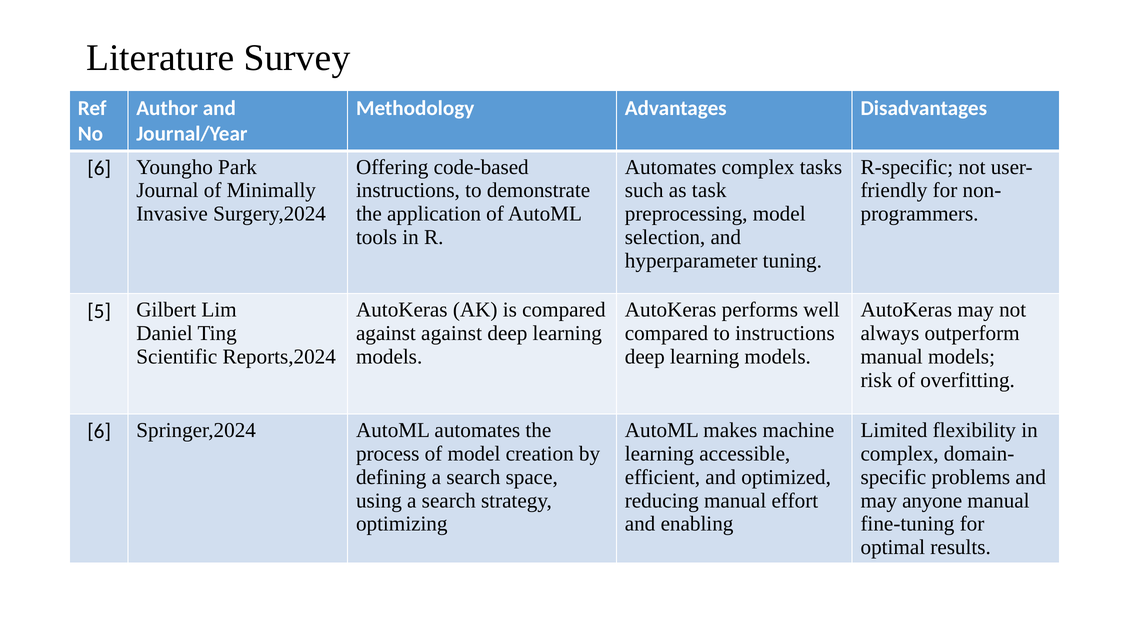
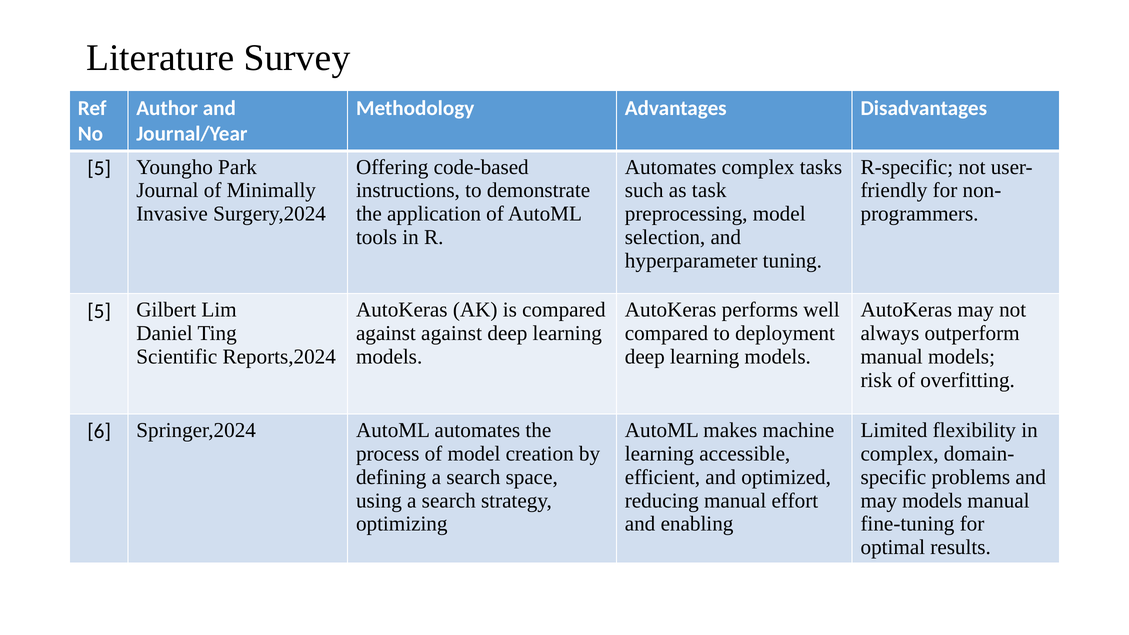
6: 6 -> 5 (99, 168)
to instructions: instructions -> deployment (785, 333)
may anyone: anyone -> models (932, 501)
